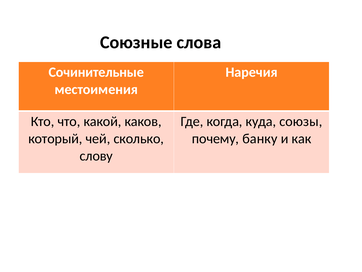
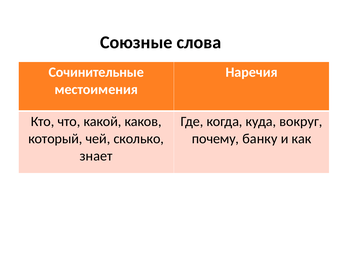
союзы: союзы -> вокруг (301, 121)
слову: слову -> знает (96, 156)
